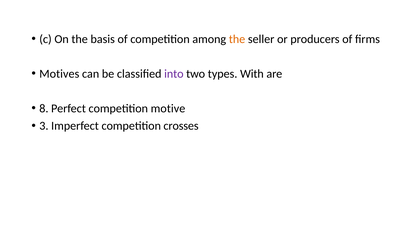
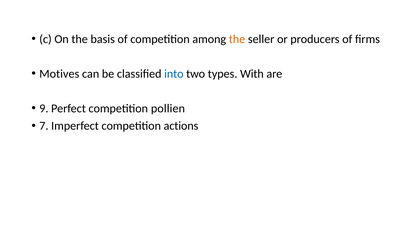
into colour: purple -> blue (174, 74)
8: 8 -> 9 (44, 108)
motive: motive -> pollien (168, 108)
3: 3 -> 7 (44, 126)
crosses: crosses -> actions (181, 126)
